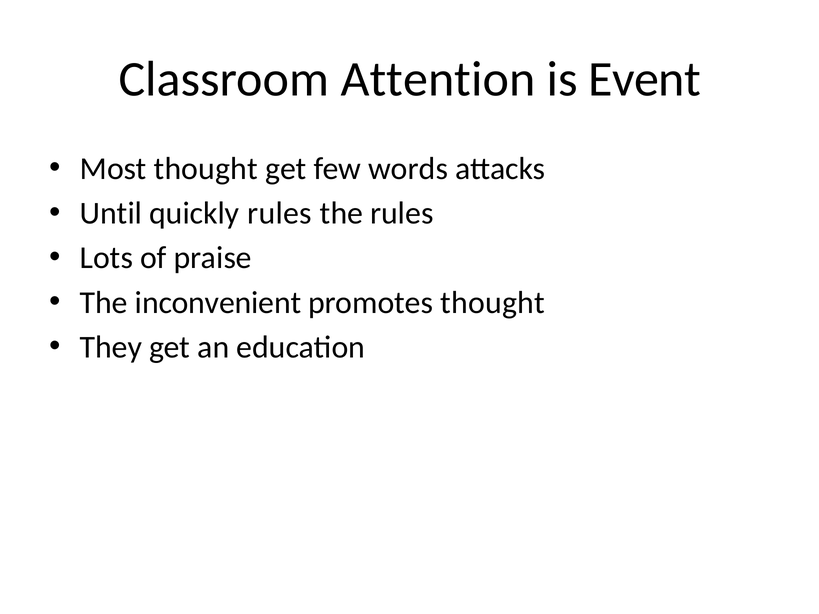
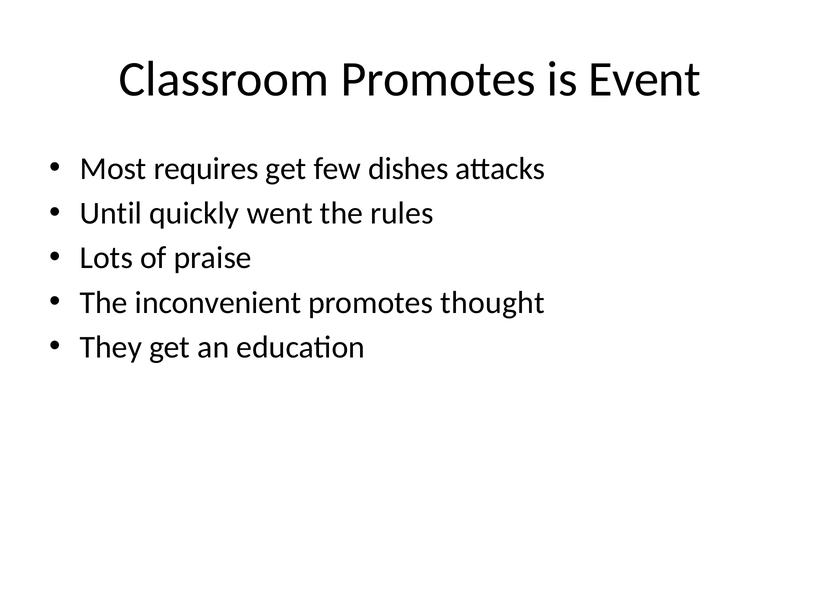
Classroom Attention: Attention -> Promotes (438, 79)
Most thought: thought -> requires (206, 169)
words: words -> dishes (408, 169)
quickly rules: rules -> went (280, 213)
